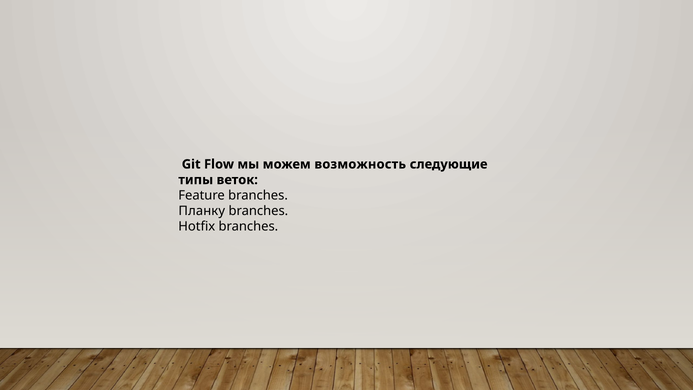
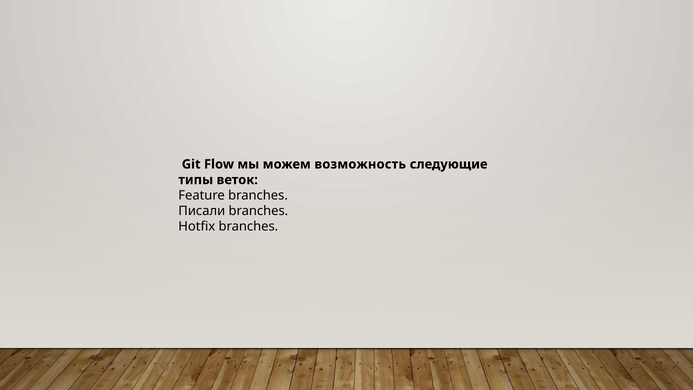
Планку: Планку -> Писали (202, 211)
